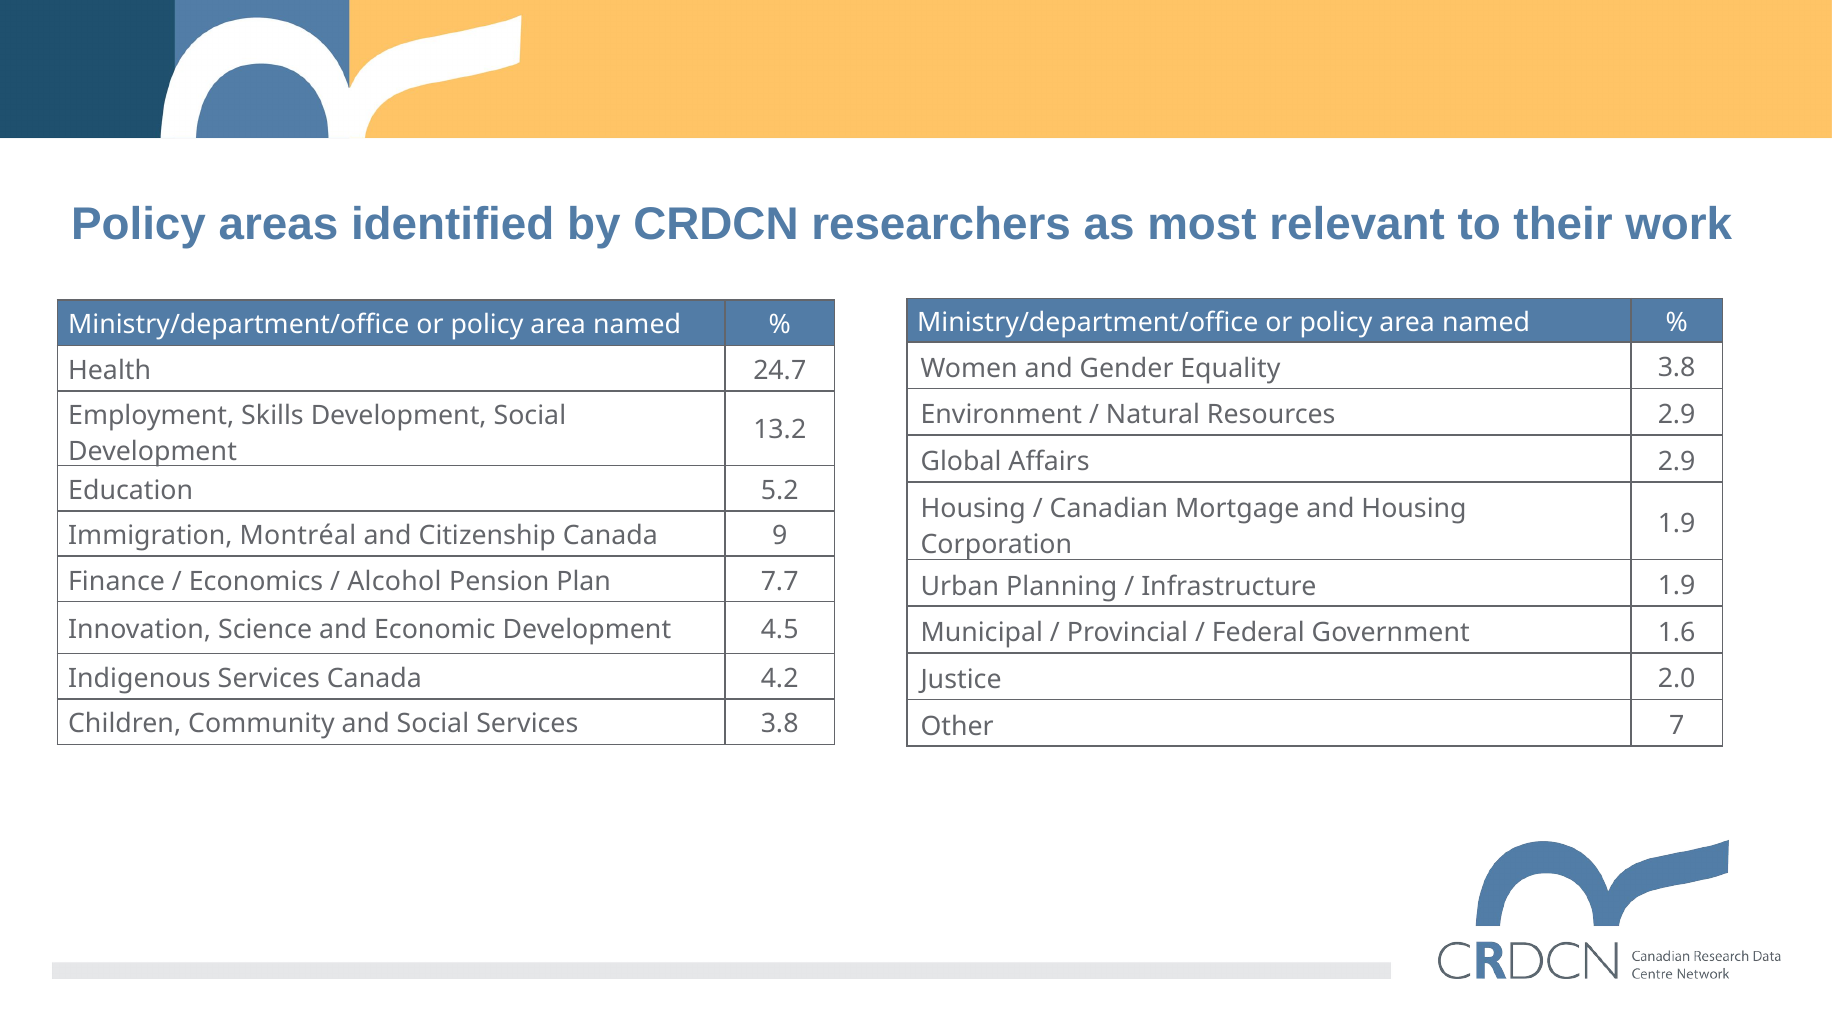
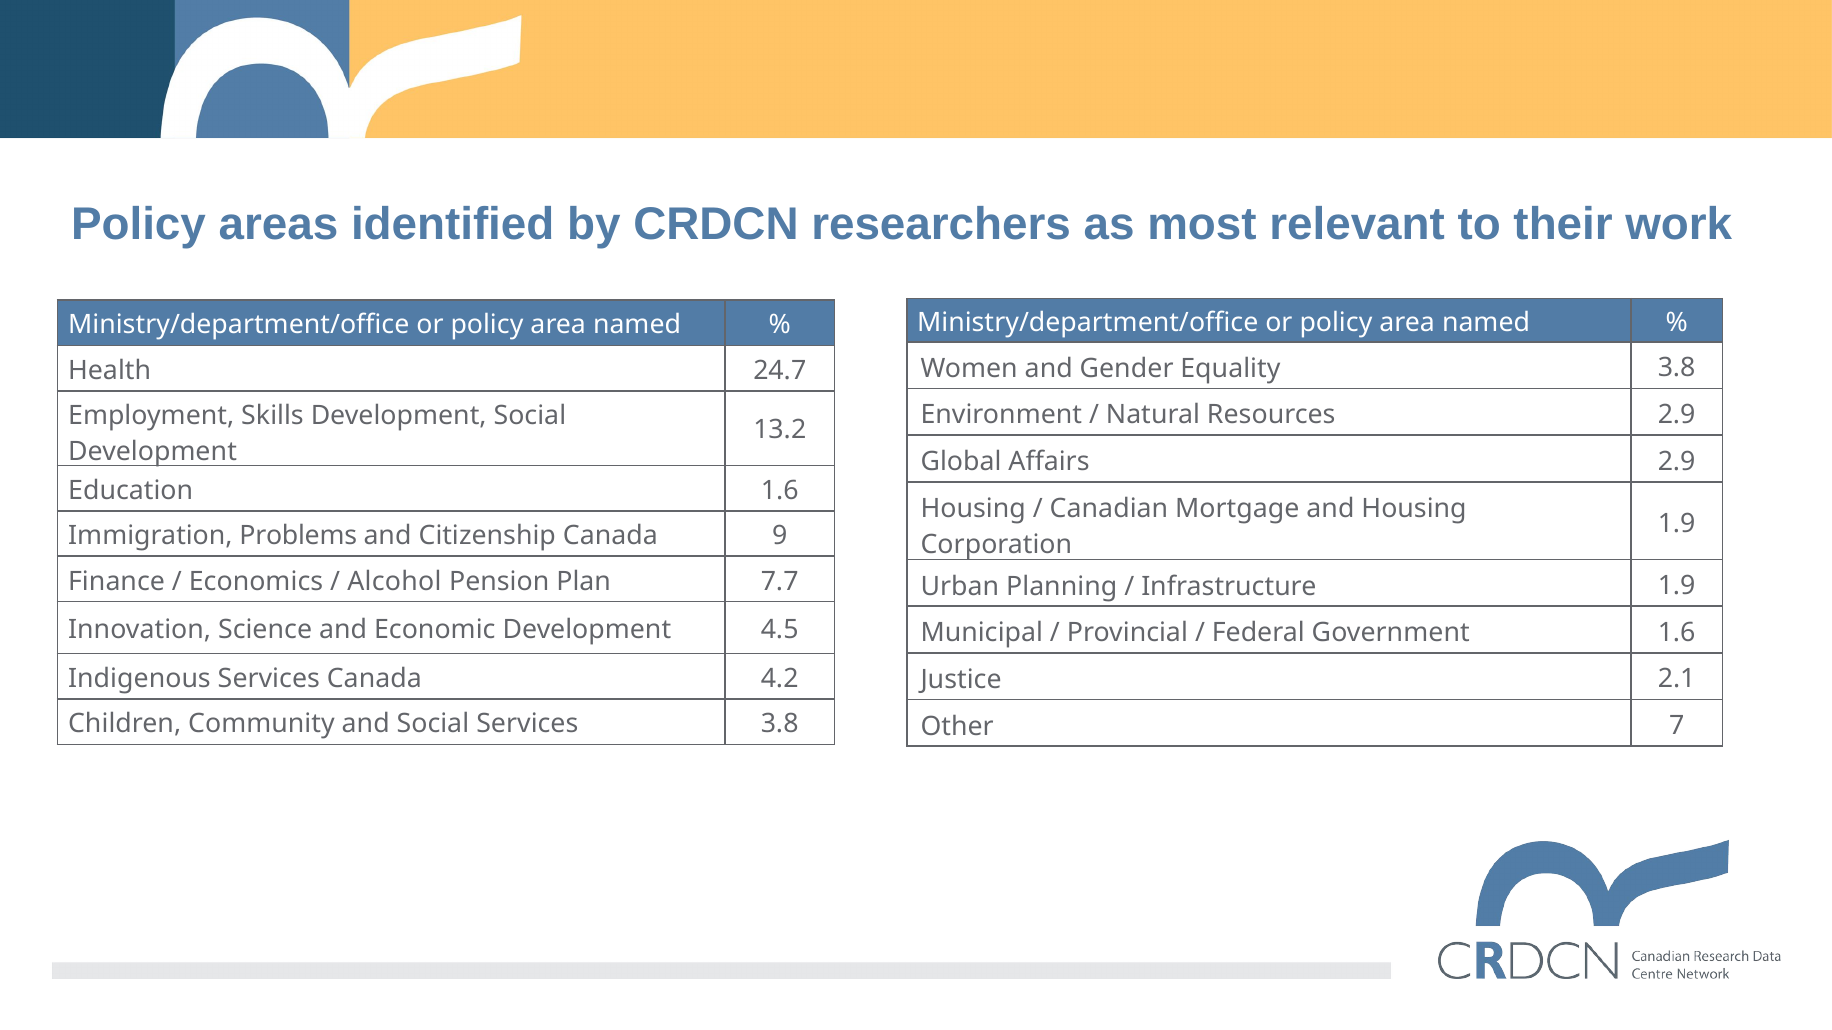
Education 5.2: 5.2 -> 1.6 (780, 491)
Montréal: Montréal -> Problems (298, 536)
2.0: 2.0 -> 2.1 (1677, 679)
